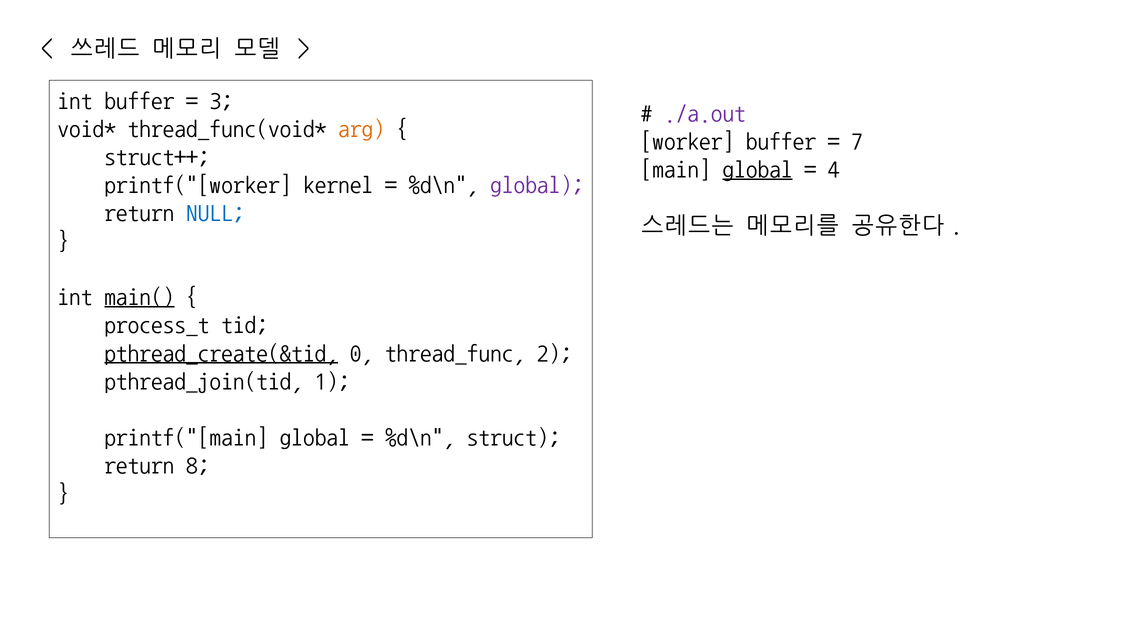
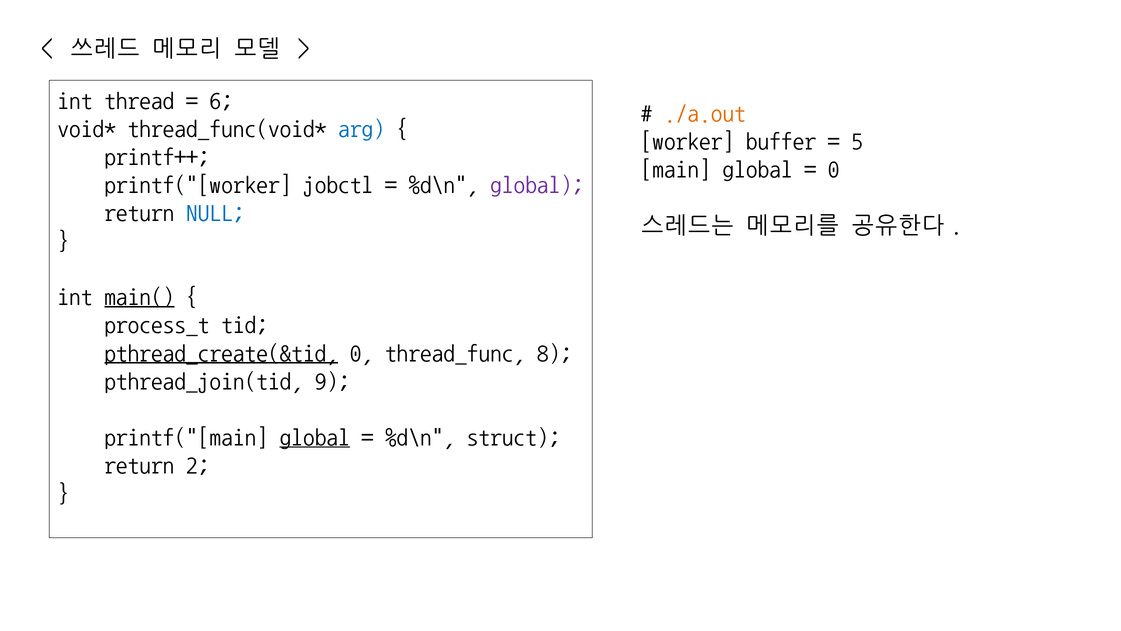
int buffer: buffer -> thread (139, 100)
3: 3 -> 6 (221, 100)
./a.out colour: purple -> orange (705, 113)
arg colour: orange -> blue (362, 128)
7: 7 -> 5 (857, 141)
struct++: struct++ -> printf++ (157, 156)
global underline: present -> none (758, 169)
4: 4 -> 0 (834, 169)
kernel: kernel -> jobctl (338, 184)
2: 2 -> 8 (555, 353)
1: 1 -> 9 (332, 381)
global underline: none -> present (315, 437)
8: 8 -> 2 (198, 465)
